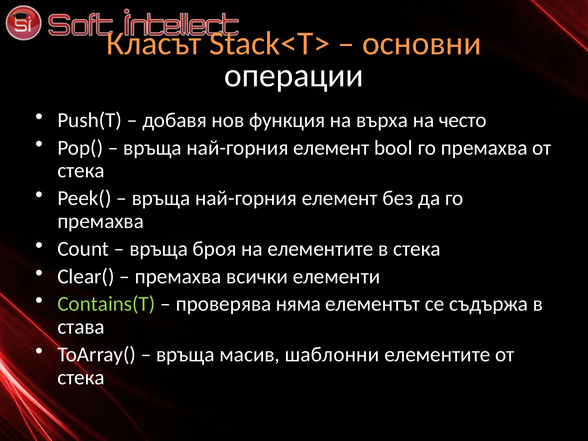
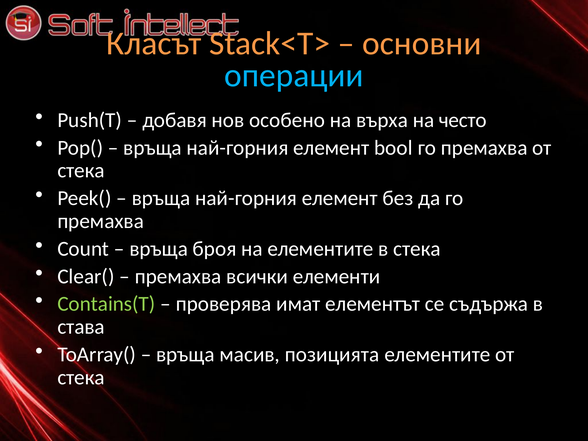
операции colour: white -> light blue (294, 75)
функция: функция -> особено (287, 120)
няма: няма -> имат (298, 304)
шаблонни: шаблонни -> позицията (332, 355)
